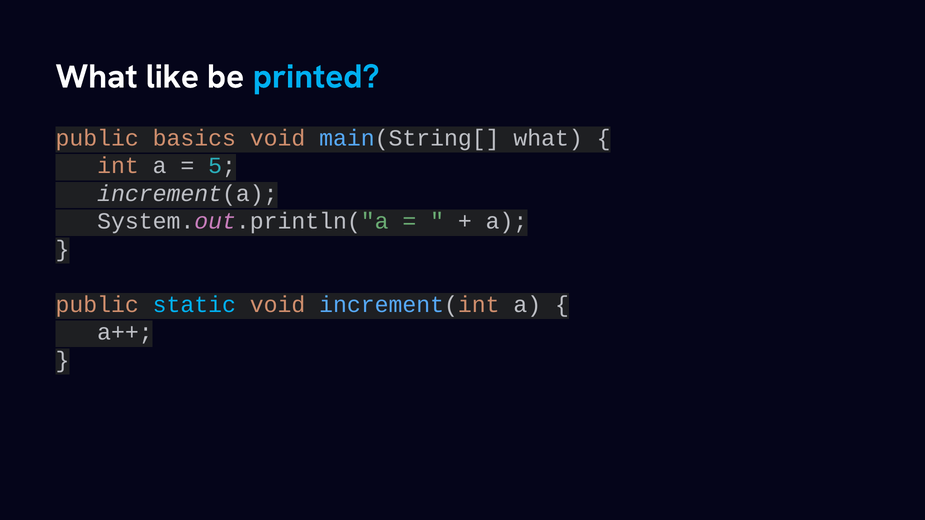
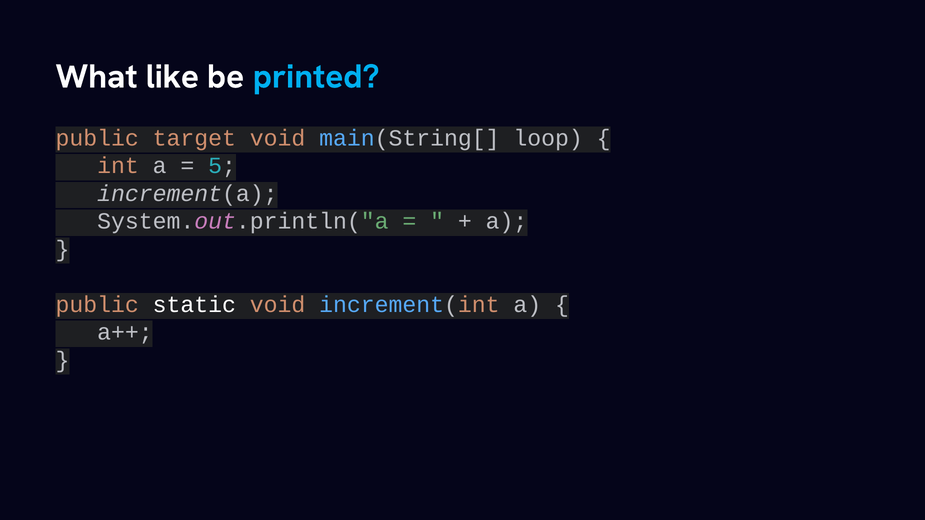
basics: basics -> target (194, 138)
main(String[ what: what -> loop (548, 138)
static colour: light blue -> white (194, 305)
